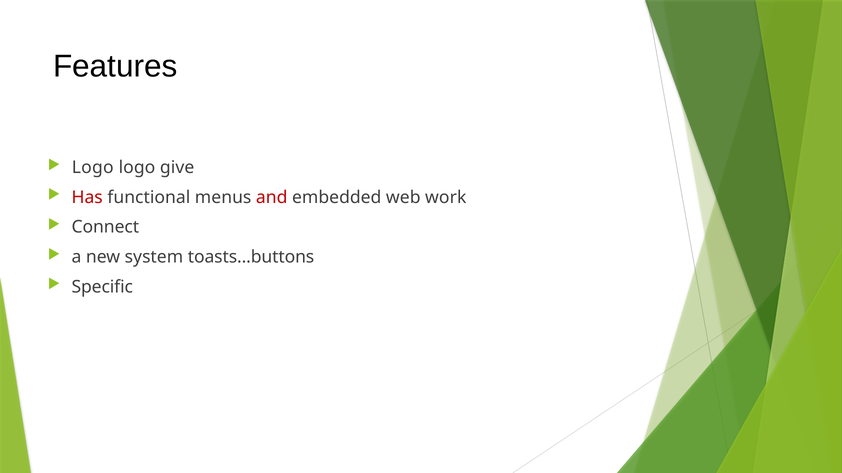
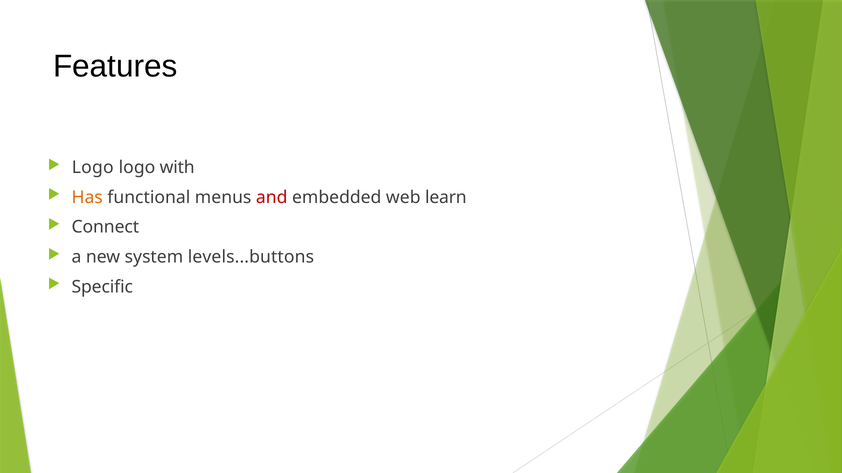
give: give -> with (177, 168)
Has colour: red -> orange (87, 198)
work: work -> learn (446, 198)
toasts...buttons: toasts...buttons -> levels...buttons (251, 257)
